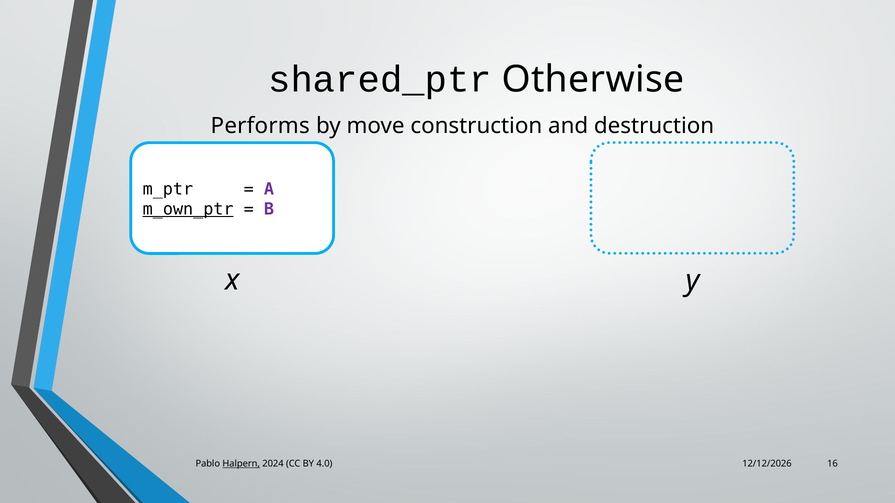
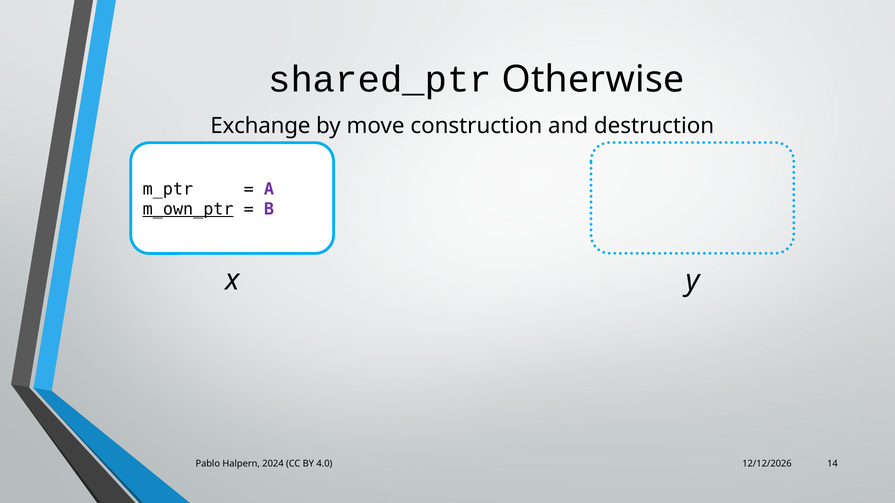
Performs: Performs -> Exchange (260, 126)
Halpern underline: present -> none (241, 464)
16: 16 -> 14 (833, 464)
